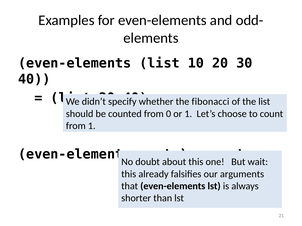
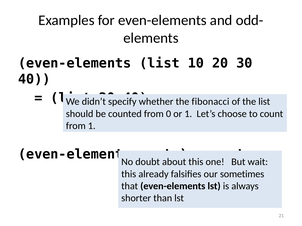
arguments: arguments -> sometimes (242, 174)
